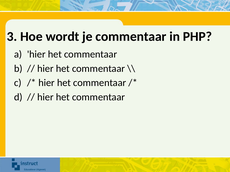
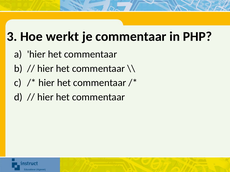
wordt: wordt -> werkt (62, 37)
